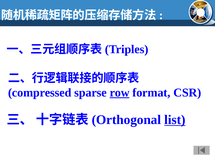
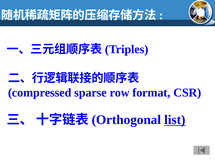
row underline: present -> none (120, 92)
